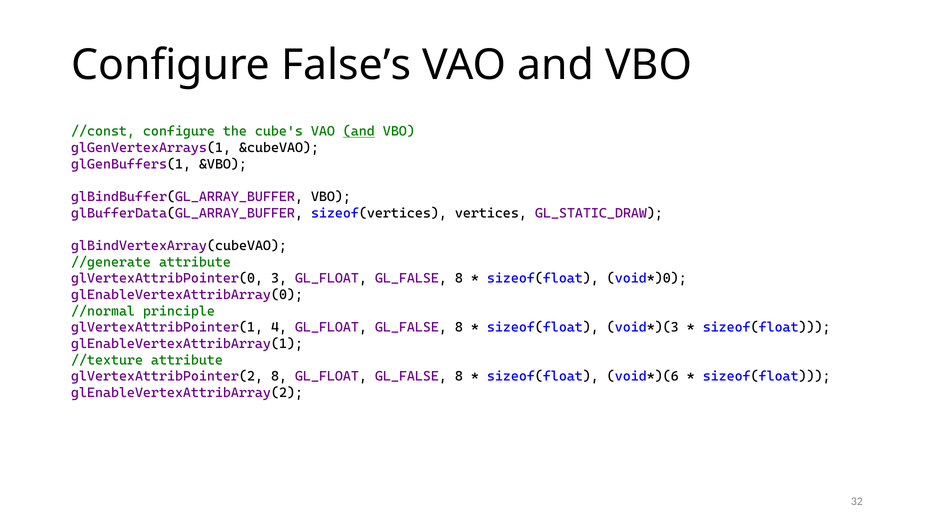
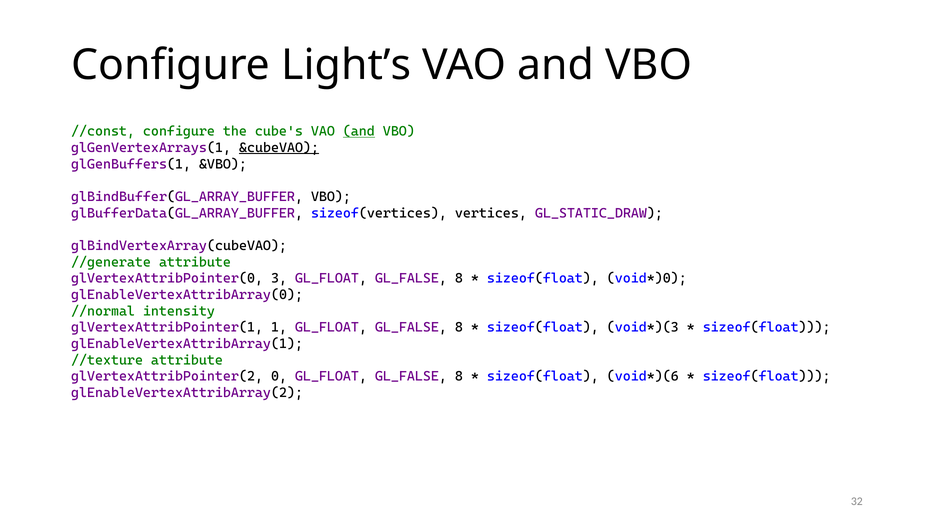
False’s: False’s -> Light’s (346, 65)
&cubeVAO underline: none -> present (279, 148)
principle: principle -> intensity (179, 311)
4: 4 -> 1 (279, 328)
glVertexAttribPointer(2 8: 8 -> 0 (279, 377)
